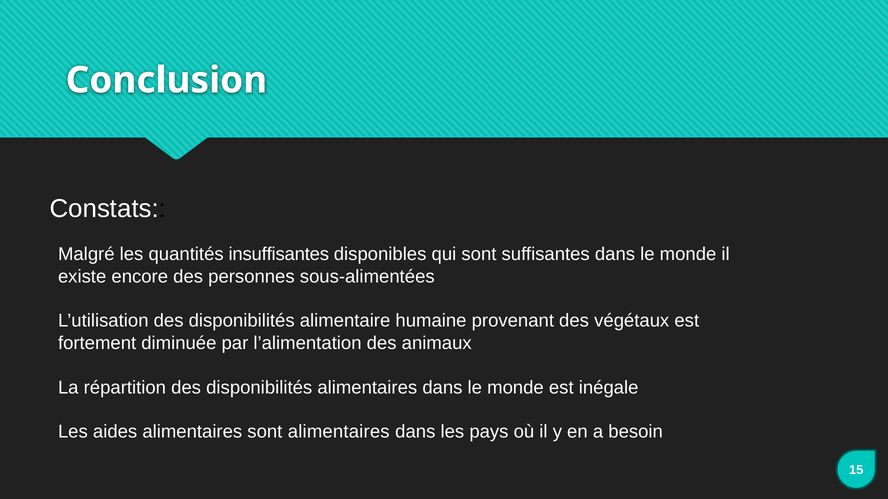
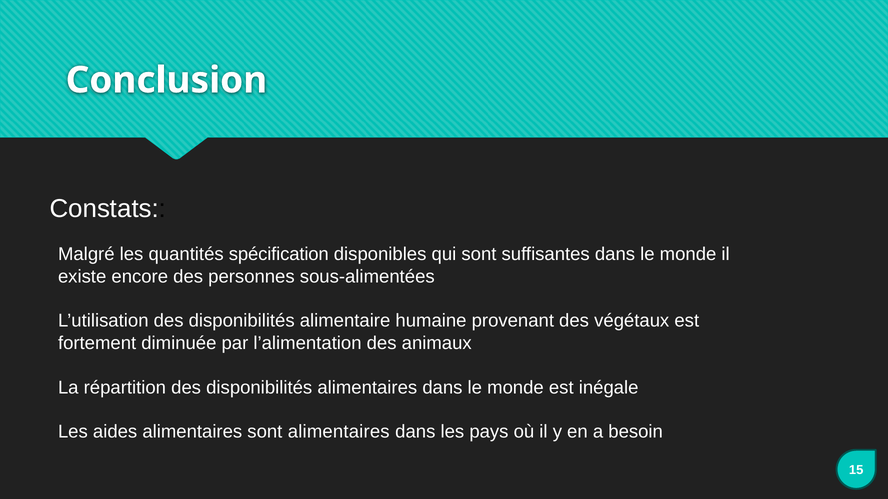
insuffisantes: insuffisantes -> spécification (279, 255)
